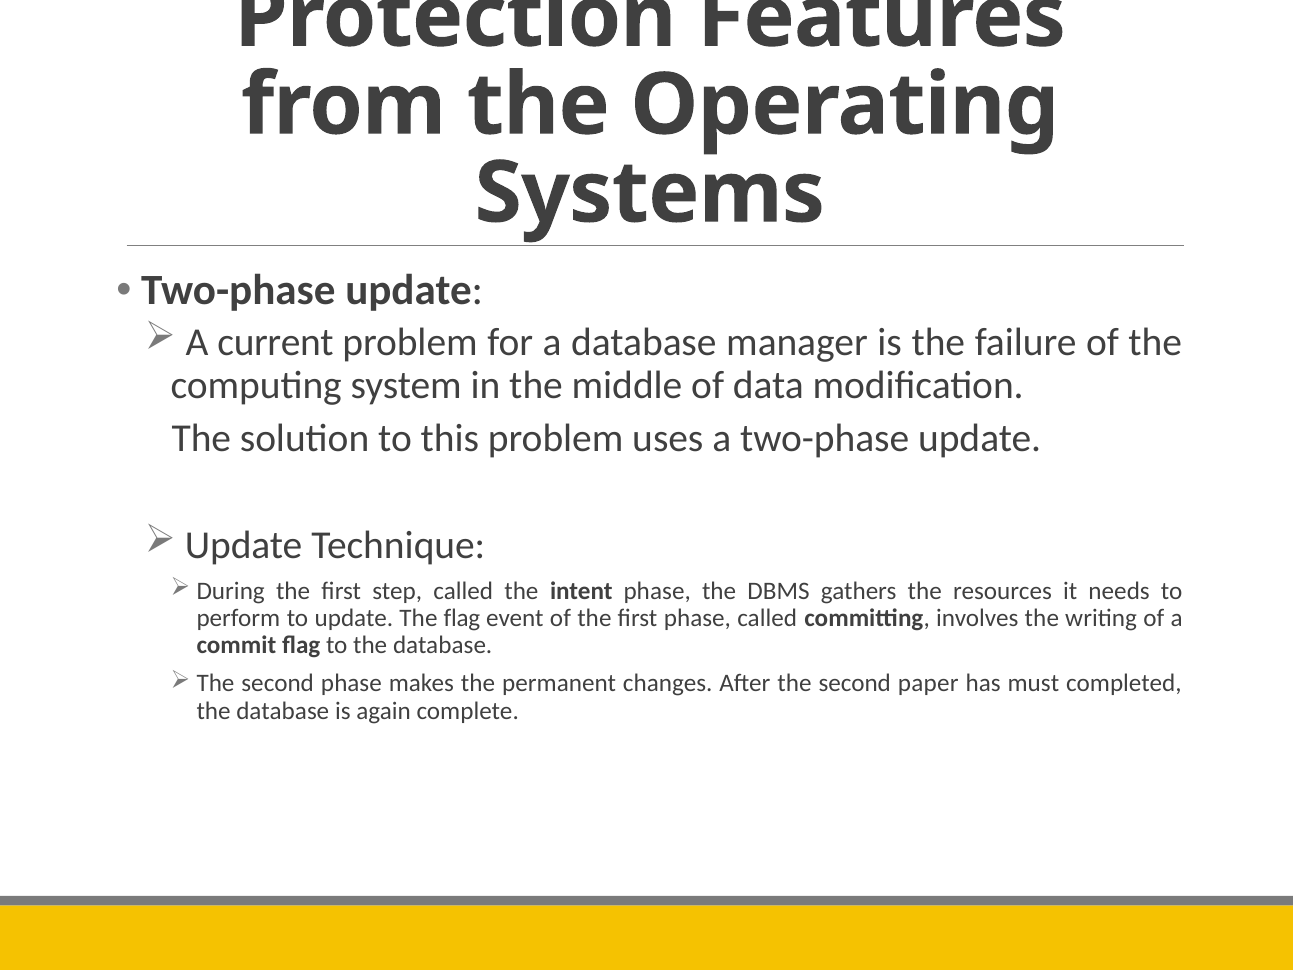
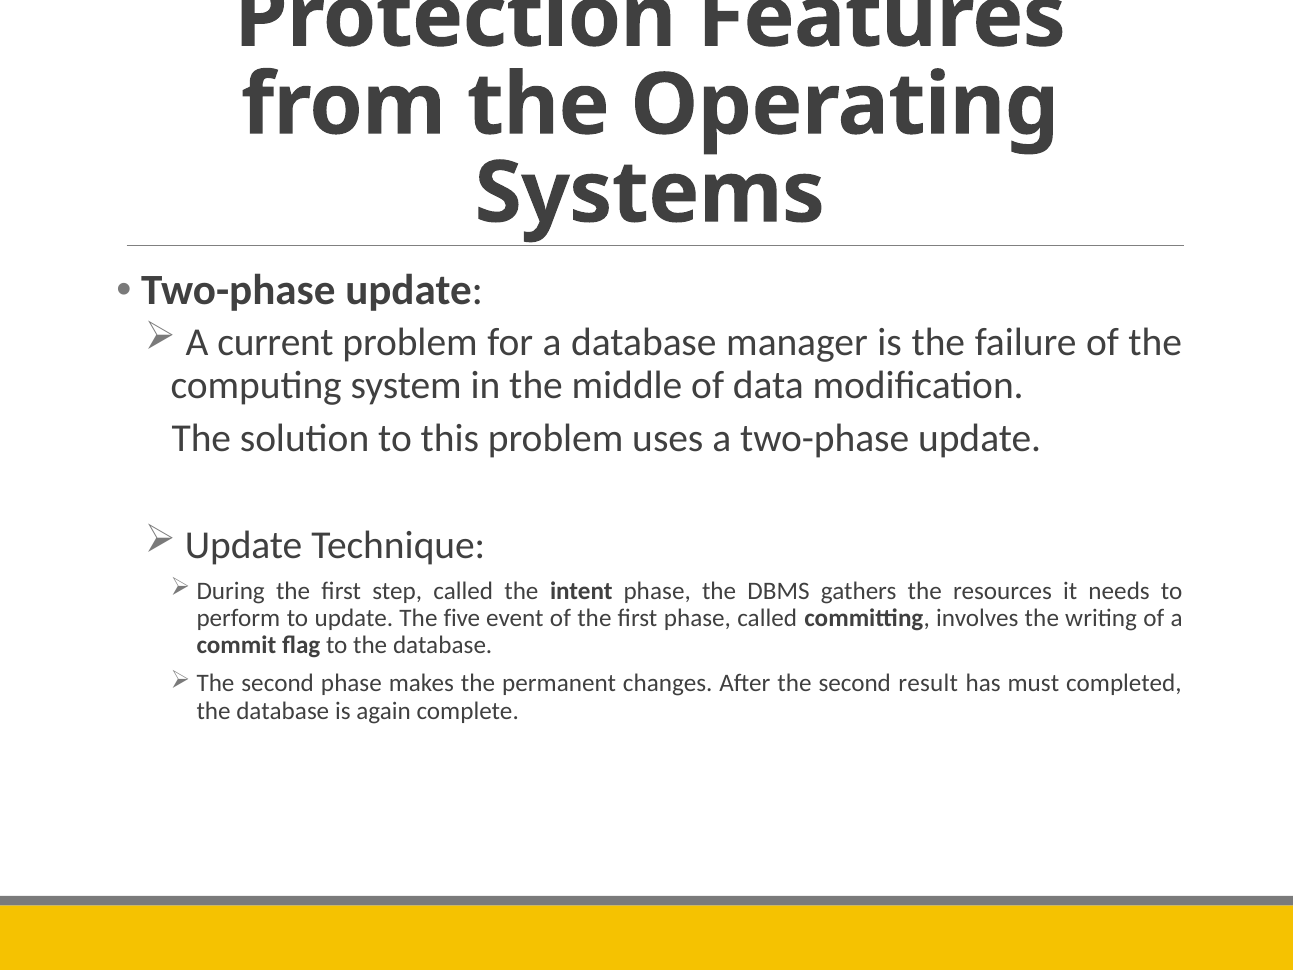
The flag: flag -> five (462, 618)
paper: paper -> result (928, 683)
